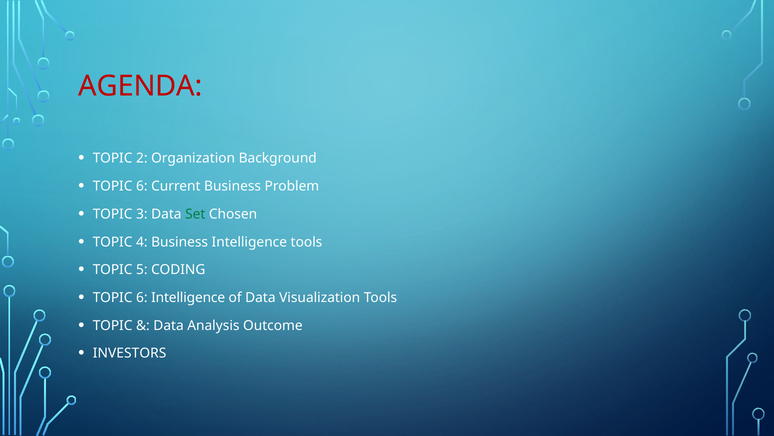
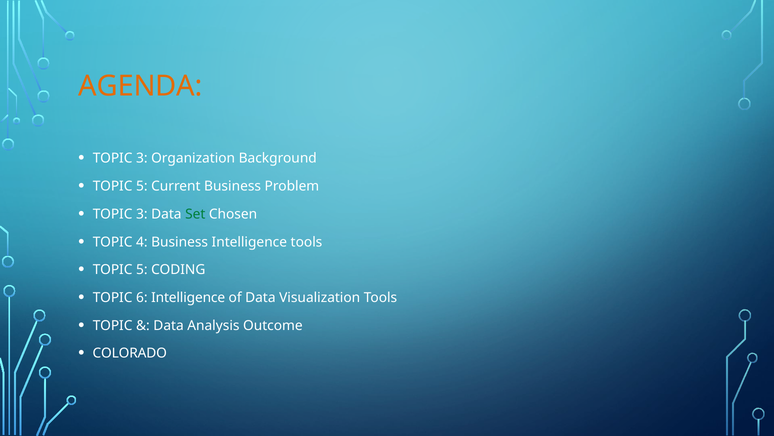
AGENDA colour: red -> orange (140, 86)
2: 2 -> 3 (142, 158)
6: 6 -> 5 (142, 186)
INVESTORS: INVESTORS -> COLORADO (130, 353)
